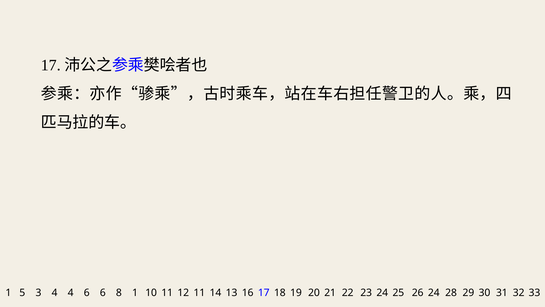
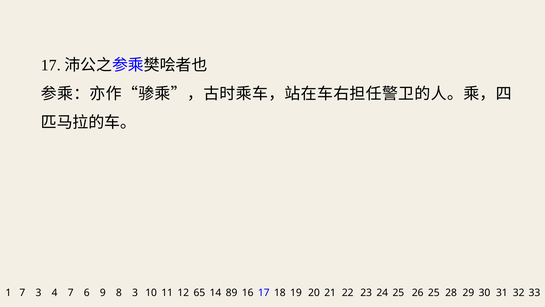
1 5: 5 -> 7 (22, 292)
4 4: 4 -> 7 (71, 292)
6 6: 6 -> 9 (103, 292)
8 1: 1 -> 3 (135, 292)
10 11: 11 -> 65 (199, 292)
13: 13 -> 89 (232, 292)
26 24: 24 -> 25 (434, 292)
